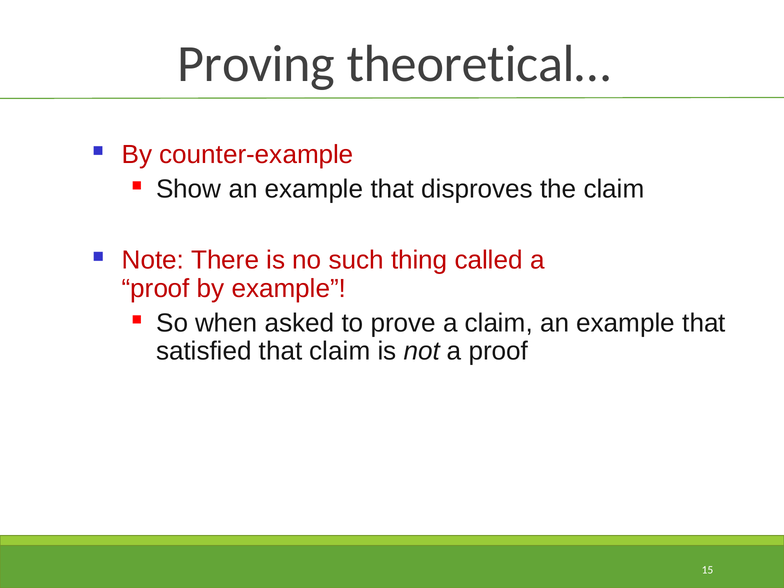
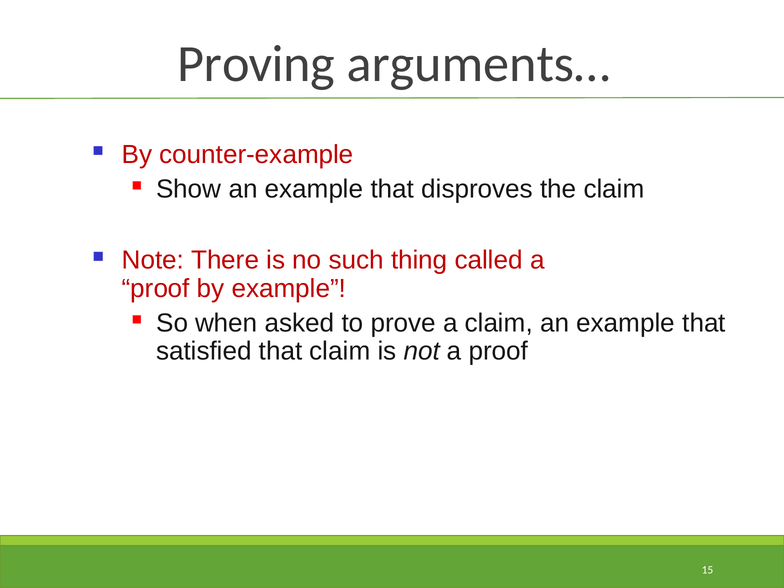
theoretical…: theoretical… -> arguments… (478, 64)
